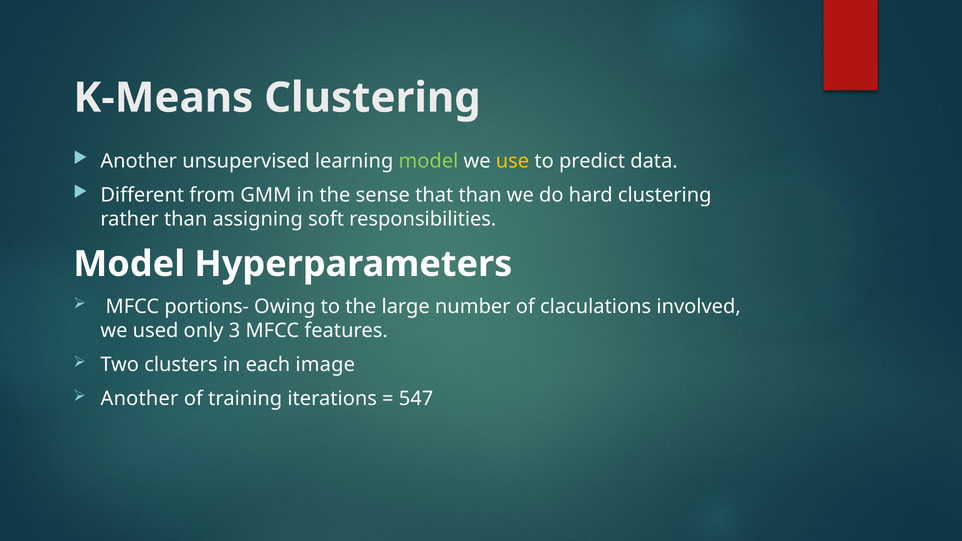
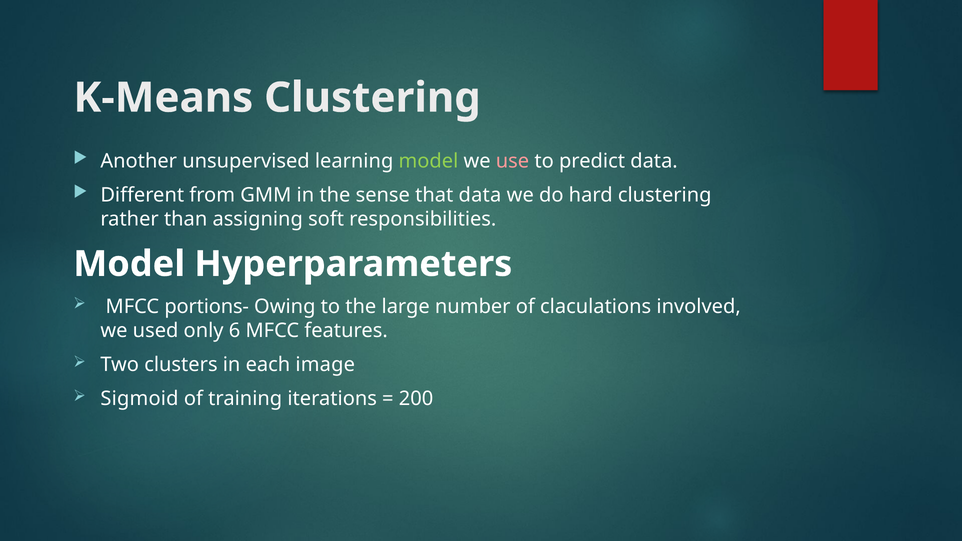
use colour: yellow -> pink (513, 161)
that than: than -> data (480, 195)
3: 3 -> 6 (235, 331)
Another: Another -> Sigmoid (139, 399)
547: 547 -> 200 (416, 399)
